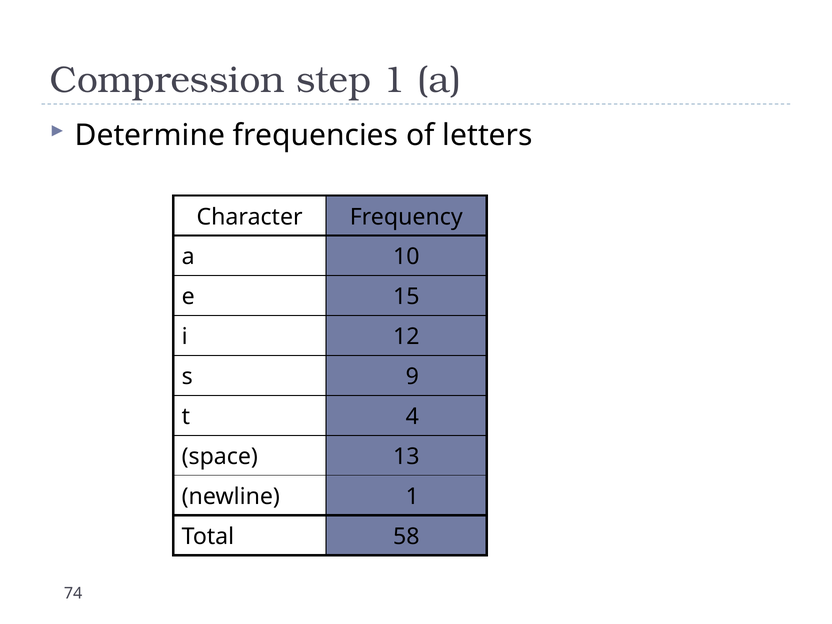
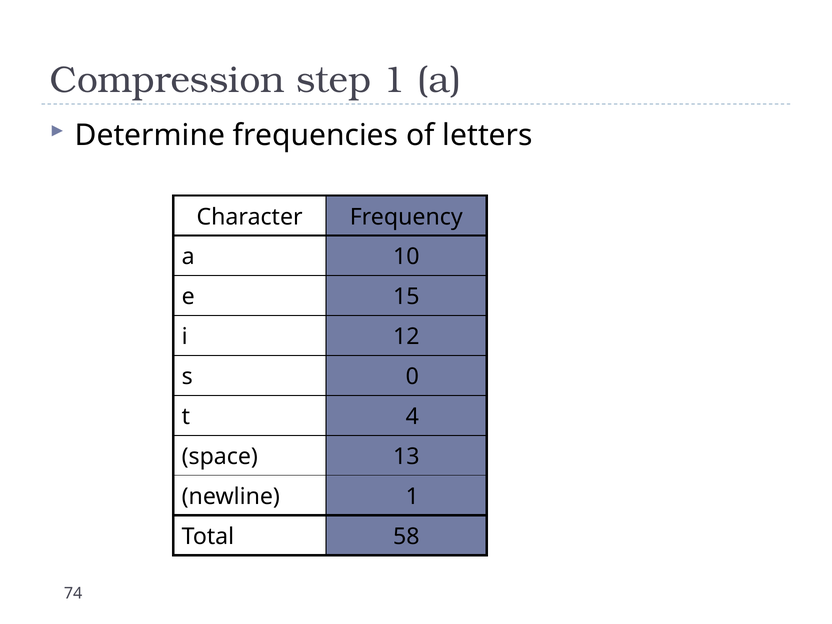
9: 9 -> 0 (412, 377)
